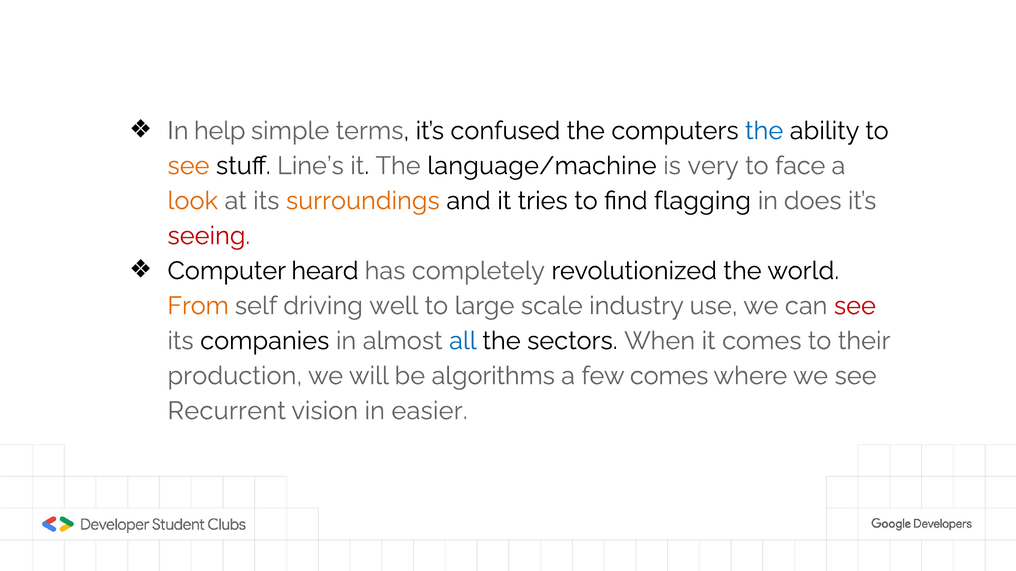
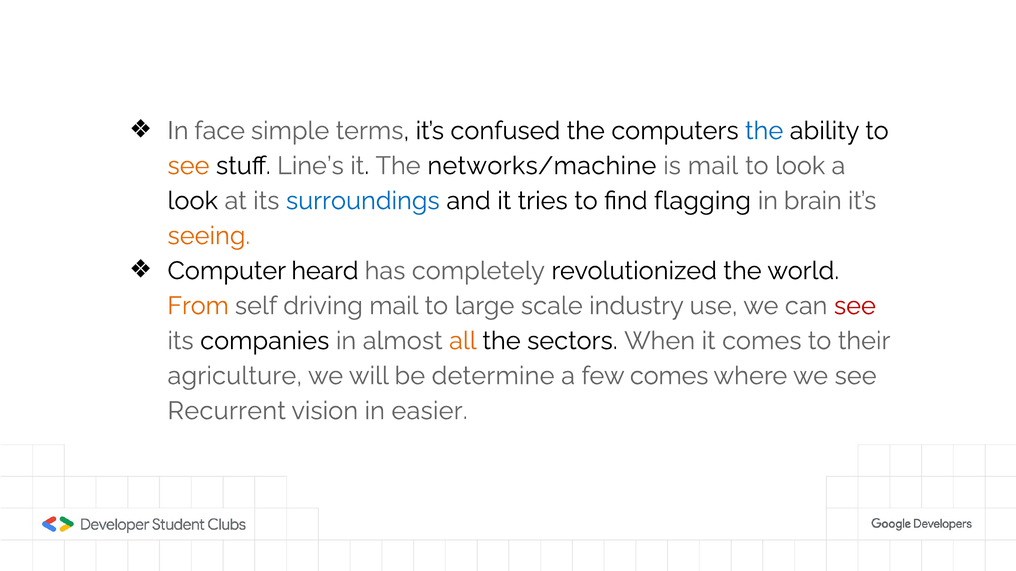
help: help -> face (220, 131)
language/machine: language/machine -> networks/machine (542, 166)
is very: very -> mail (713, 166)
to face: face -> look (800, 166)
look colour: orange -> black (193, 201)
surroundings colour: orange -> blue (363, 201)
does: does -> brain (813, 201)
seeing colour: red -> orange (209, 236)
driving well: well -> mail (394, 306)
all colour: blue -> orange (463, 341)
production: production -> agriculture (235, 376)
algorithms: algorithms -> determine (493, 376)
